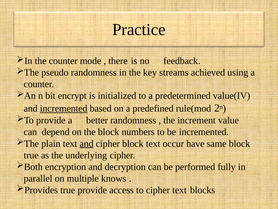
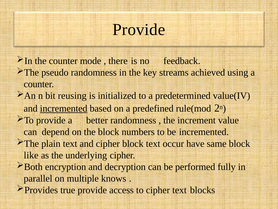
Practice: Practice -> Provide (139, 30)
encrypt: encrypt -> reusing (72, 96)
and underline: present -> none (87, 143)
true: true -> like (31, 155)
